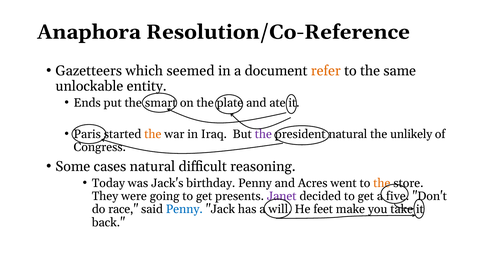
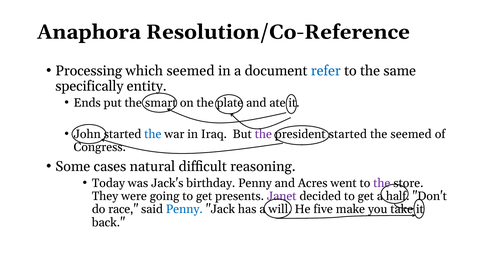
Gazetteers: Gazetteers -> Processing (89, 71)
refer colour: orange -> blue (326, 71)
unlockable: unlockable -> specifically (89, 86)
Paris: Paris -> John (87, 134)
the colour: orange -> blue (153, 134)
president natural: natural -> started (348, 134)
the unlikely: unlikely -> seemed (411, 134)
the colour: orange -> purple (382, 183)
five: five -> half (398, 196)
feet: feet -> five (323, 210)
